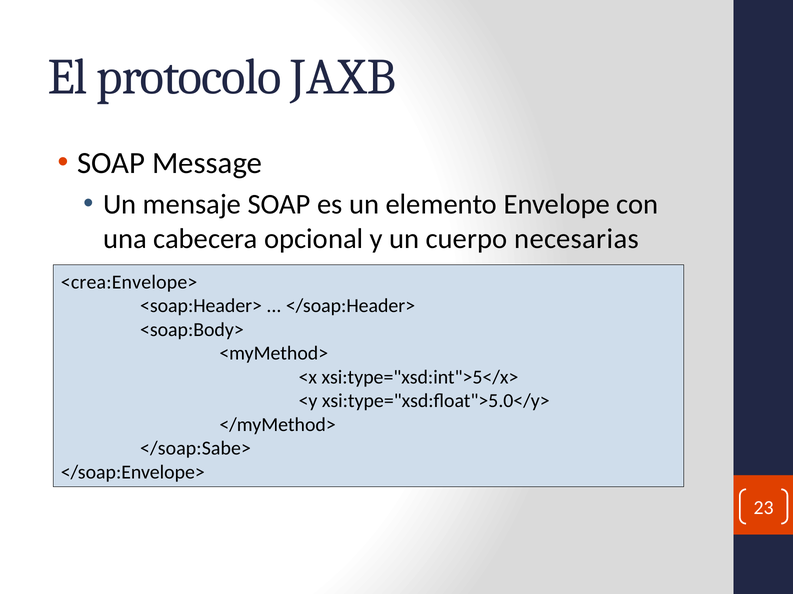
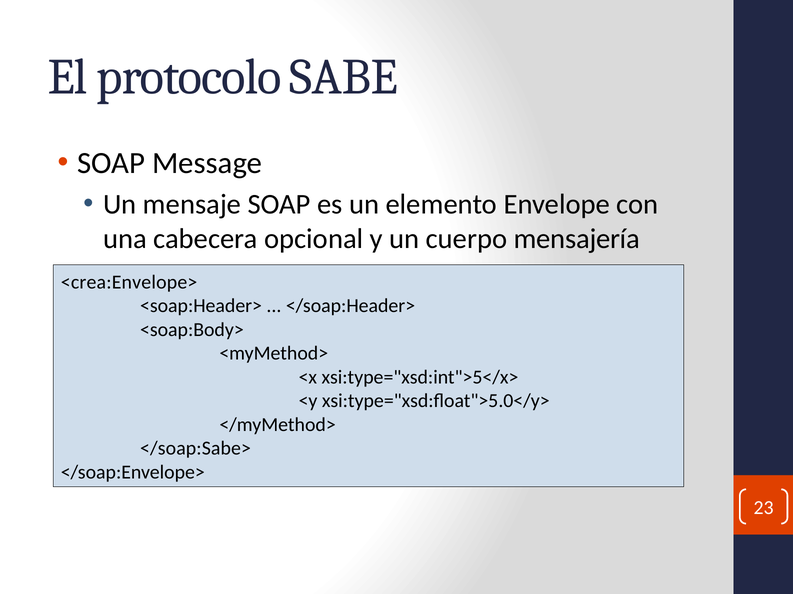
JAXB: JAXB -> SABE (344, 77)
necesarias: necesarias -> mensajería (577, 239)
